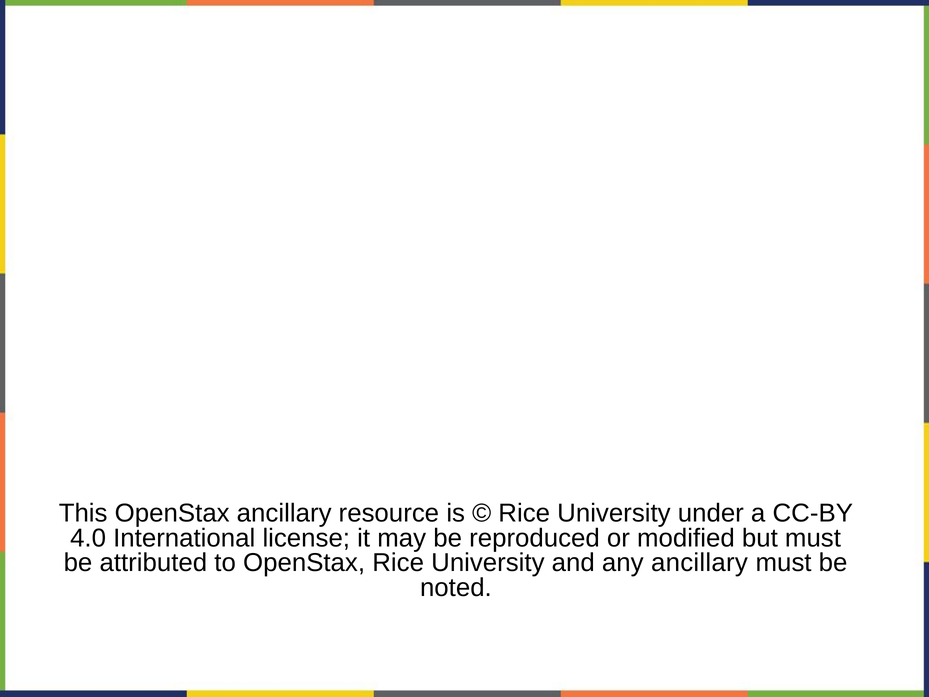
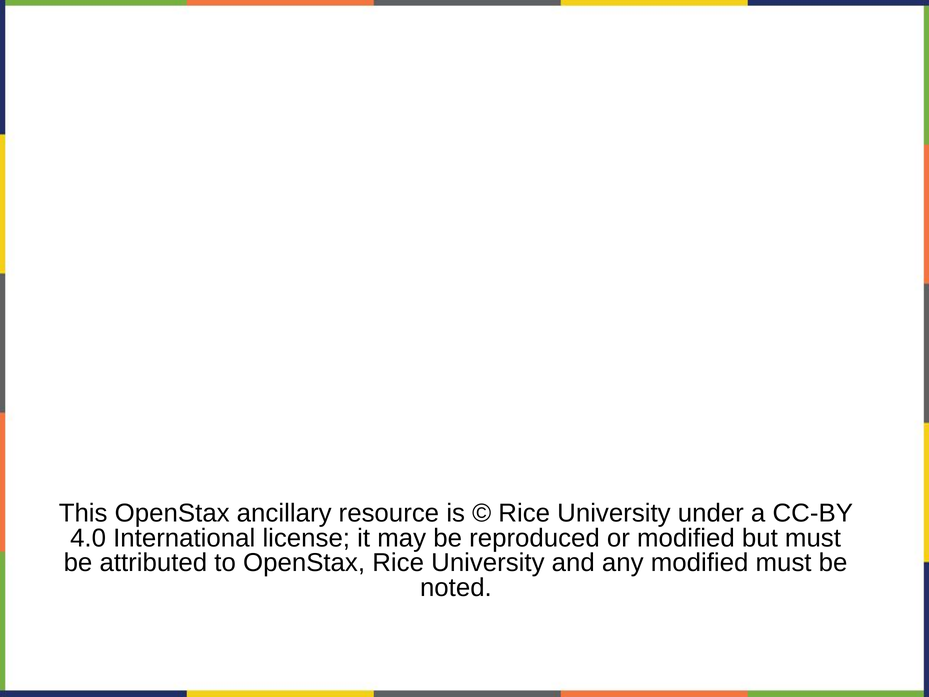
any ancillary: ancillary -> modified (700, 563)
